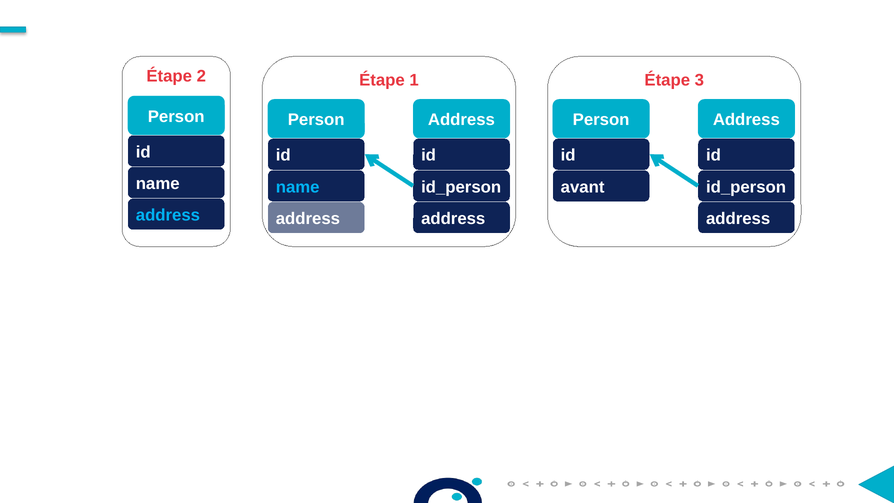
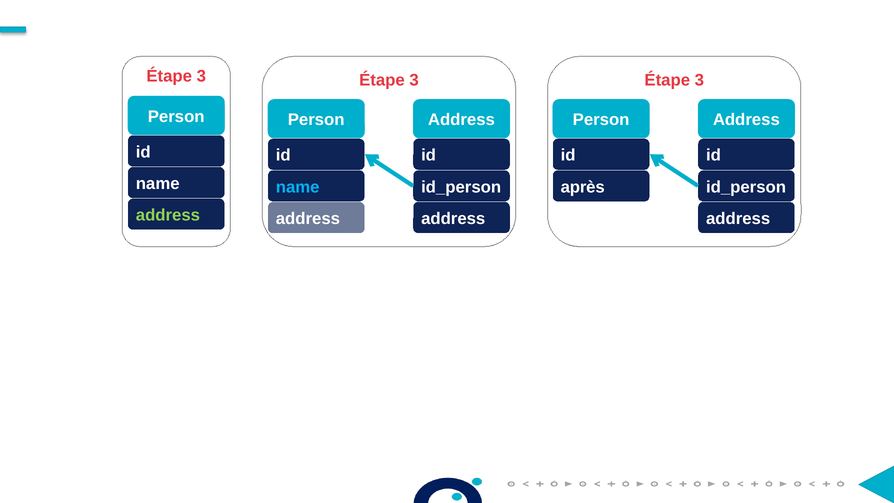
2: 2 -> 3 (201, 76)
1: 1 -> 3 (414, 80)
avant: avant -> après (583, 187)
address colour: light blue -> light green (168, 215)
